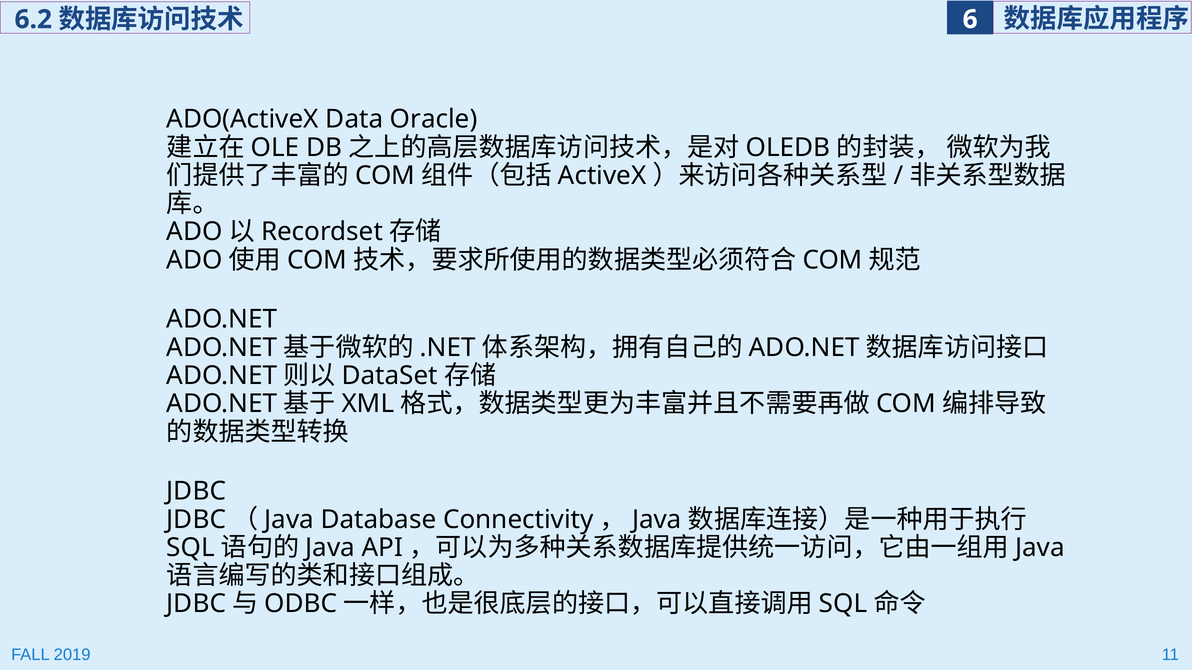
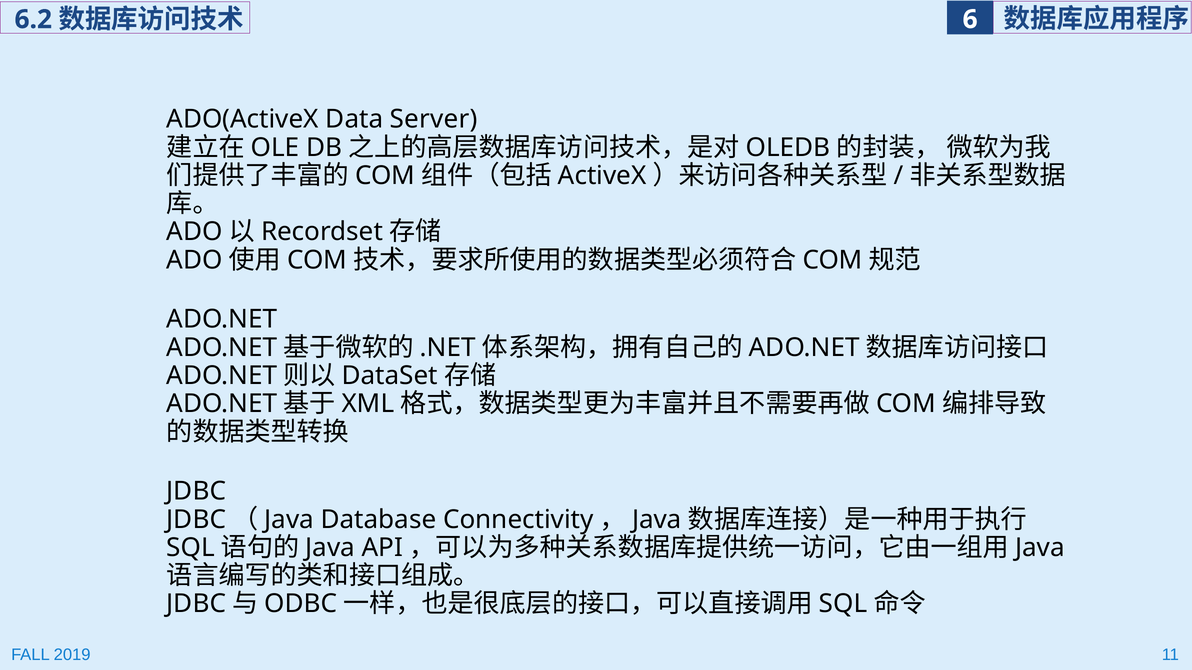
Oracle: Oracle -> Server (434, 119)
